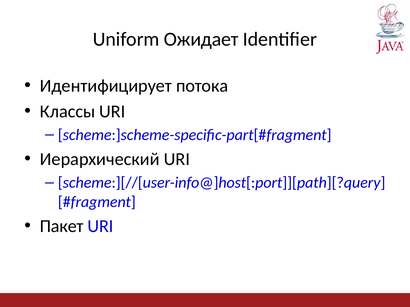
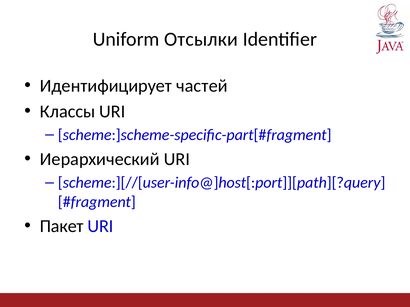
Ожидает: Ожидает -> Отсылки (201, 39)
потока: потока -> частей (202, 86)
